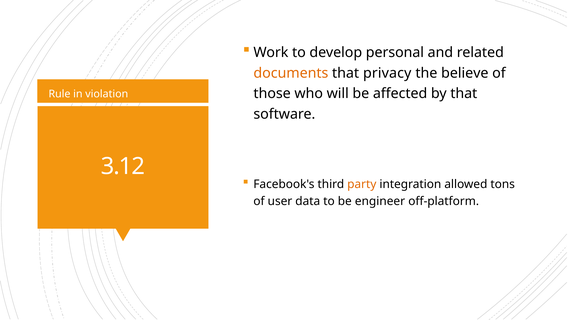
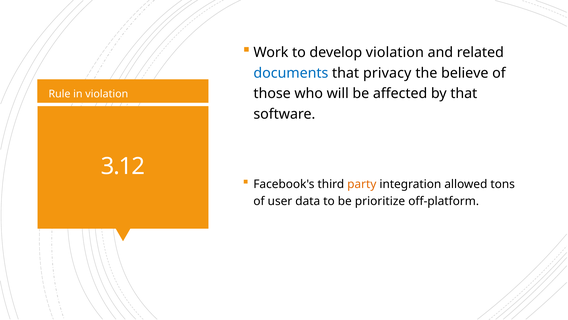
develop personal: personal -> violation (395, 52)
documents colour: orange -> blue (291, 73)
engineer: engineer -> prioritize (380, 201)
